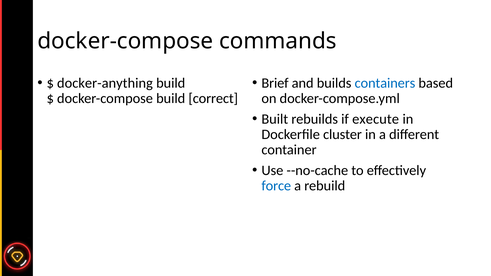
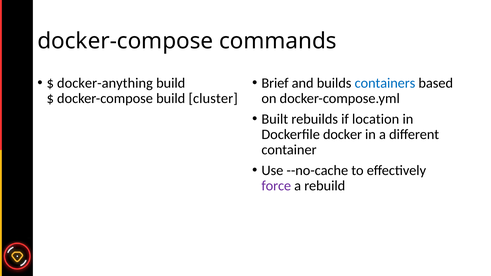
correct: correct -> cluster (213, 98)
execute: execute -> location (376, 119)
cluster: cluster -> docker (343, 135)
force colour: blue -> purple (276, 186)
